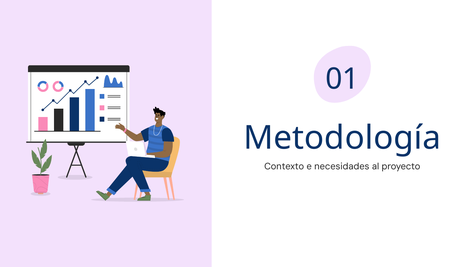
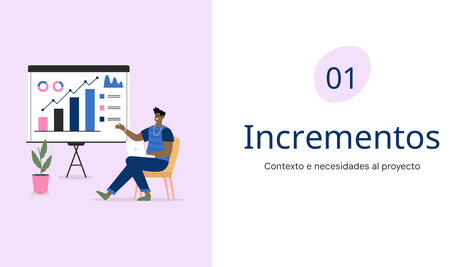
Metodología: Metodología -> Incrementos (342, 138)
